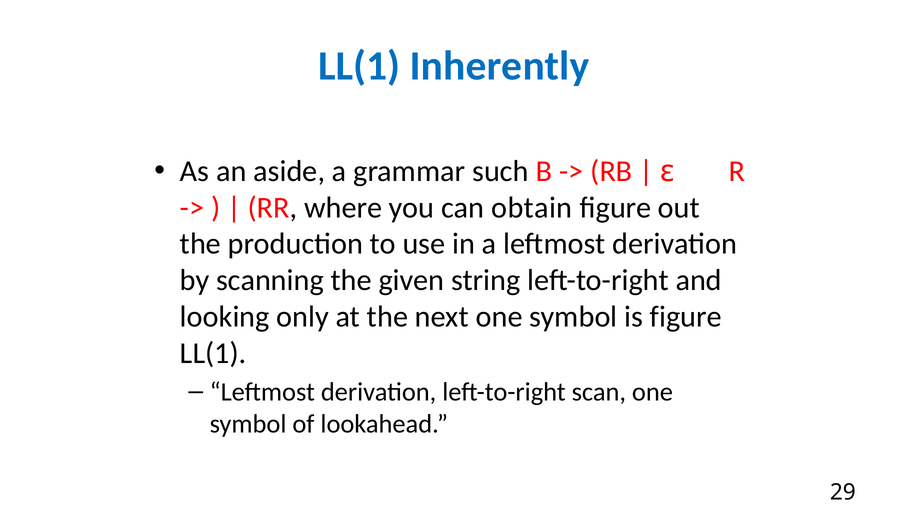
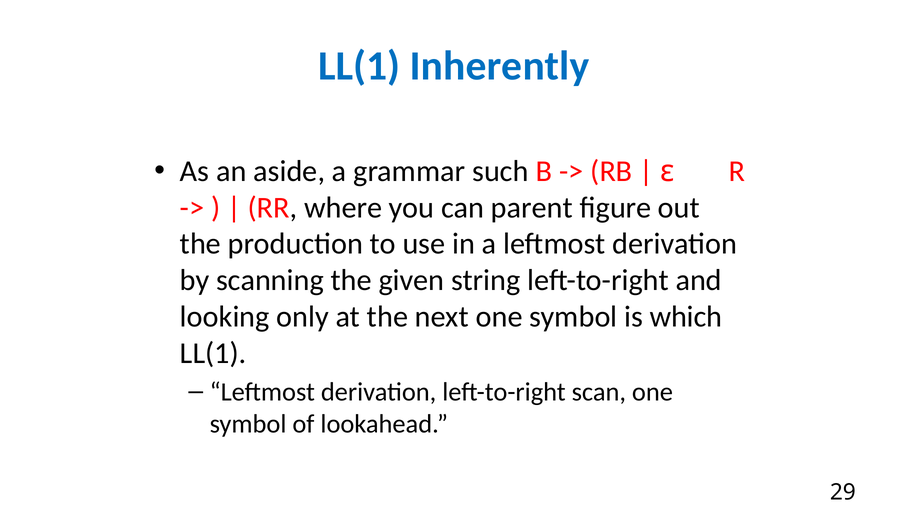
obtain: obtain -> parent (532, 208)
is figure: figure -> which (686, 317)
